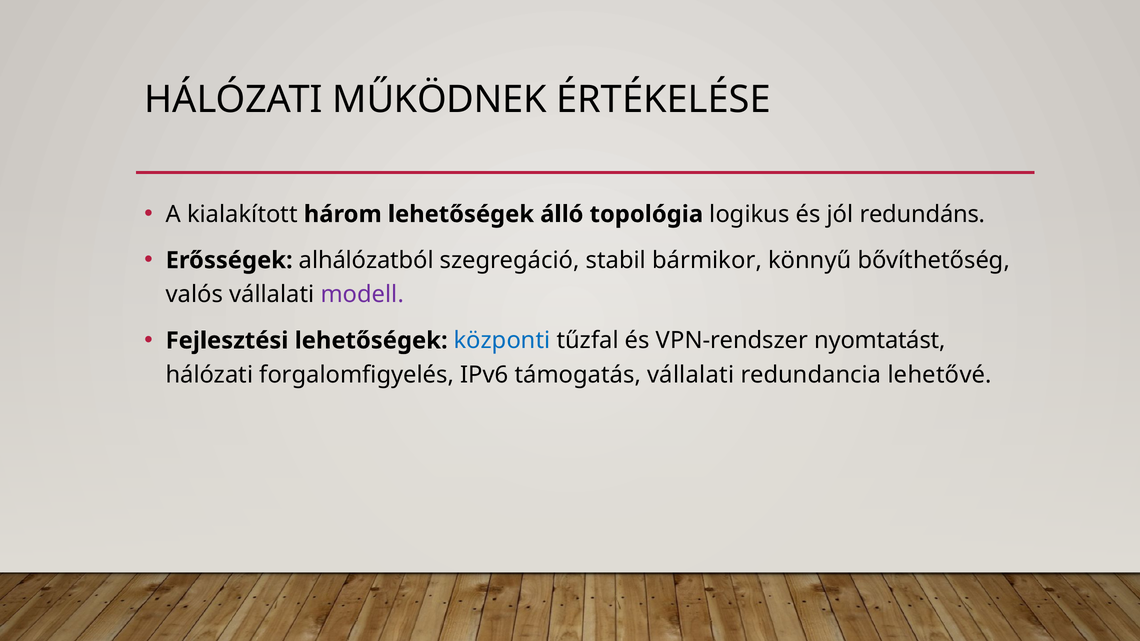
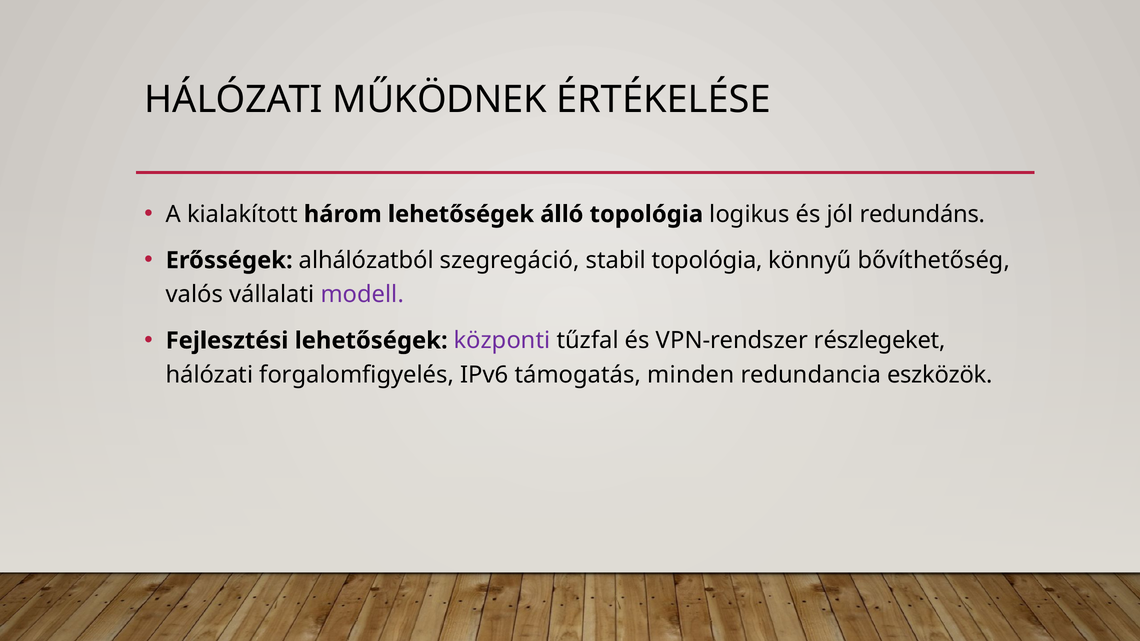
stabil bármikor: bármikor -> topológia (707, 260)
központi colour: blue -> purple (502, 341)
nyomtatást: nyomtatást -> részlegeket (880, 341)
támogatás vállalati: vállalati -> minden (691, 375)
lehetővé: lehetővé -> eszközök (940, 375)
